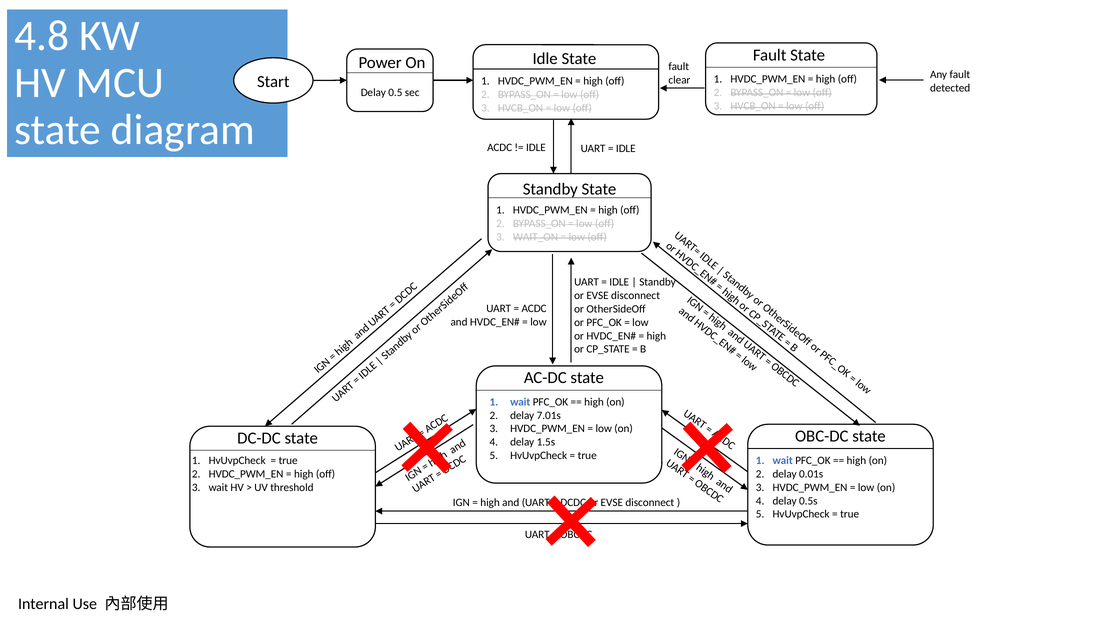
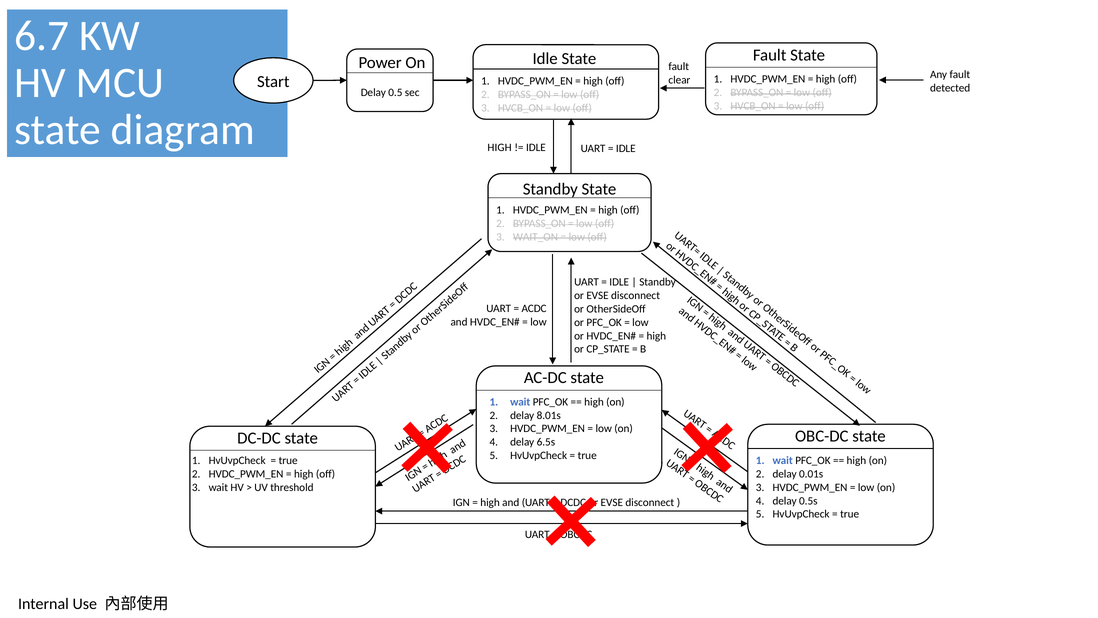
4.8: 4.8 -> 6.7 (42, 36)
ACDC: ACDC -> HIGH (500, 147)
7.01s: 7.01s -> 8.01s (549, 415)
1.5s: 1.5s -> 6.5s (546, 442)
